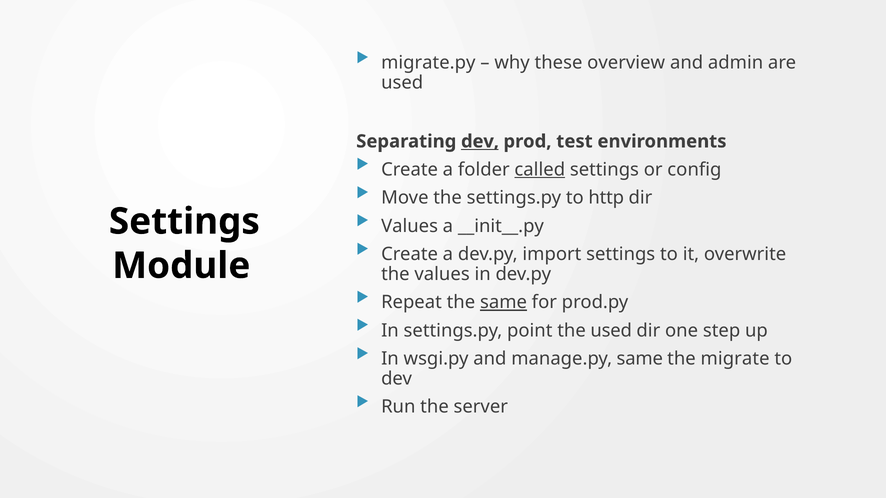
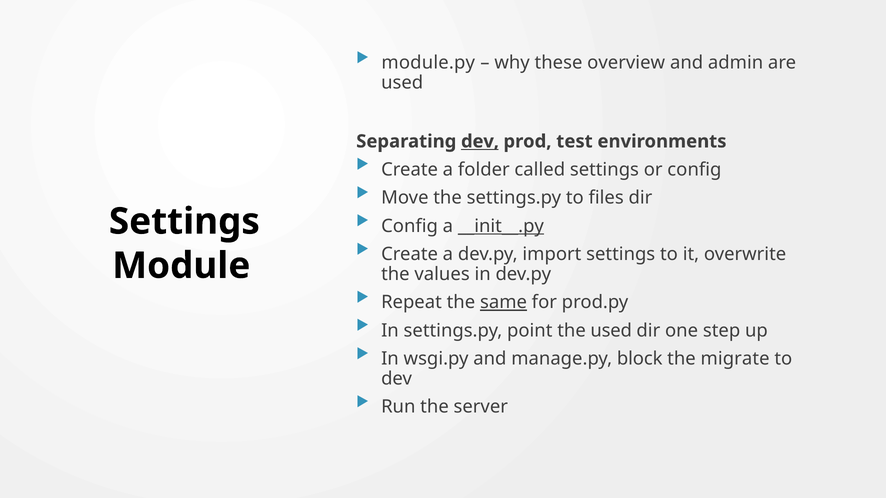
migrate.py: migrate.py -> module.py (428, 63)
called underline: present -> none (540, 170)
http: http -> files (606, 198)
Values: Values -> Config (410, 226)
__init__.py underline: none -> present (501, 226)
manage.py same: same -> block (640, 359)
